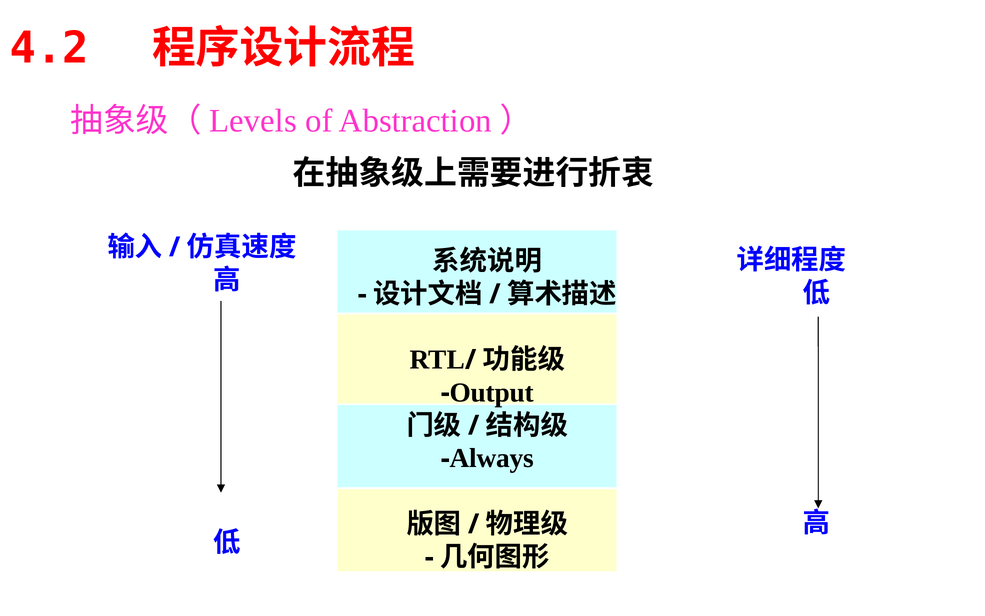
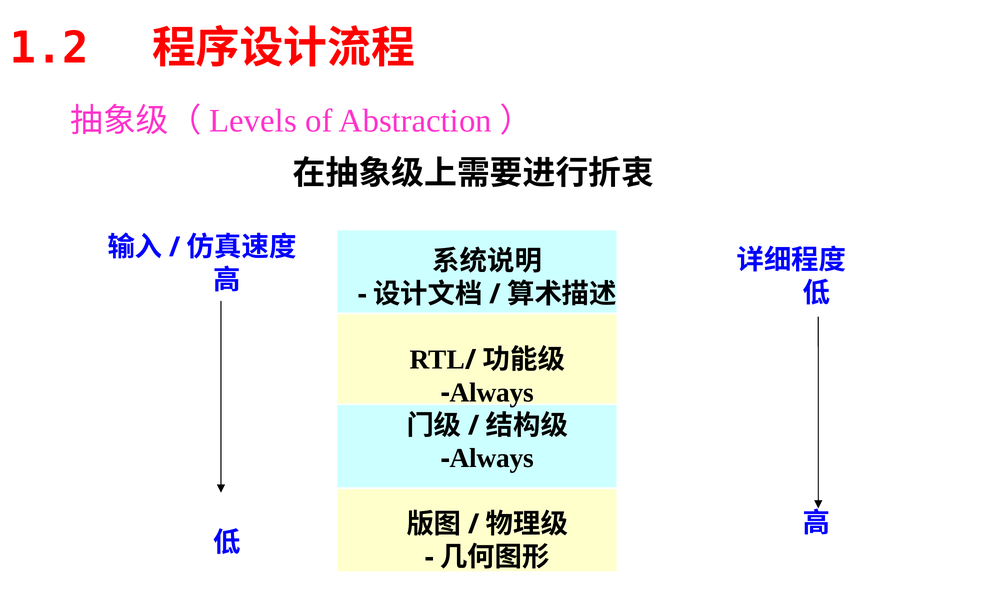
4.2: 4.2 -> 1.2 (49, 48)
Output: Output -> Always (492, 392)
